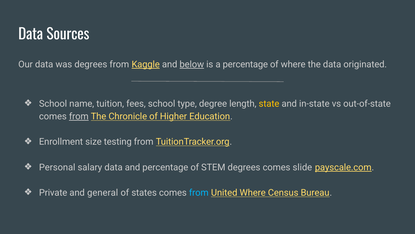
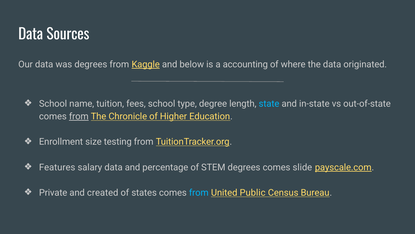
below underline: present -> none (192, 64)
a percentage: percentage -> accounting (245, 64)
state colour: yellow -> light blue (269, 103)
Personal: Personal -> Features (57, 167)
general: general -> created (103, 192)
United Where: Where -> Public (253, 192)
